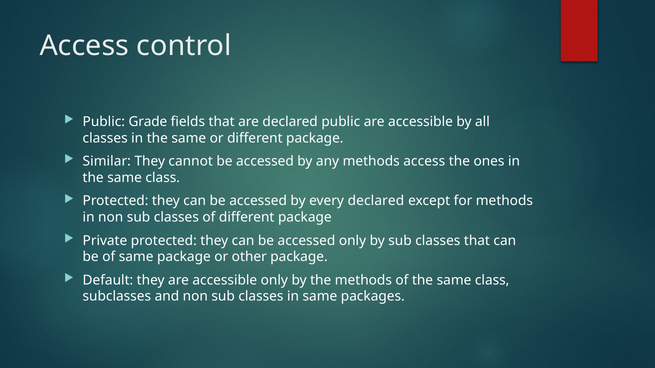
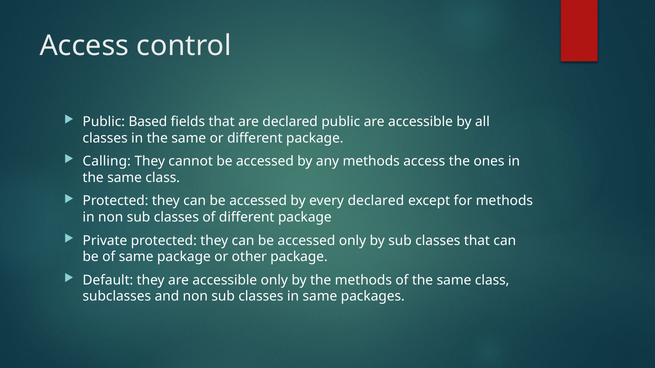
Grade: Grade -> Based (148, 122)
Similar: Similar -> Calling (107, 162)
